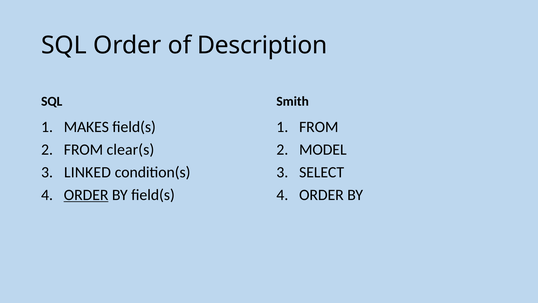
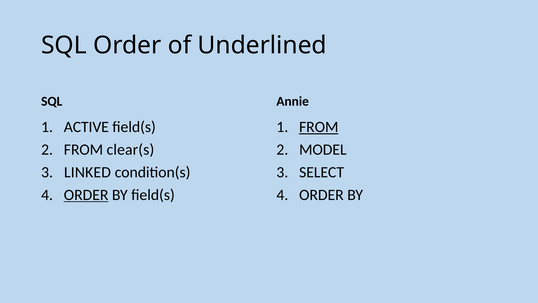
Description: Description -> Underlined (262, 45)
Smith: Smith -> Annie (293, 101)
MAKES: MAKES -> ACTIVE (86, 127)
FROM underline: none -> present (319, 127)
